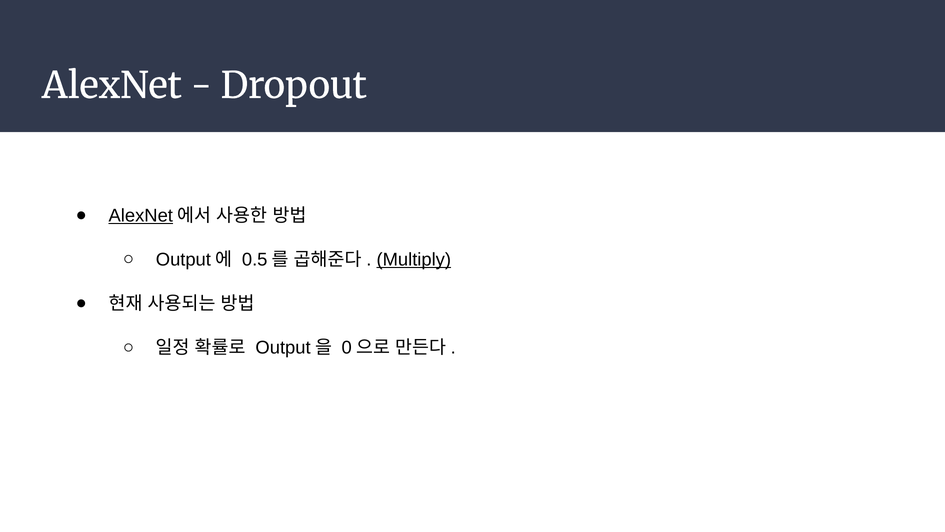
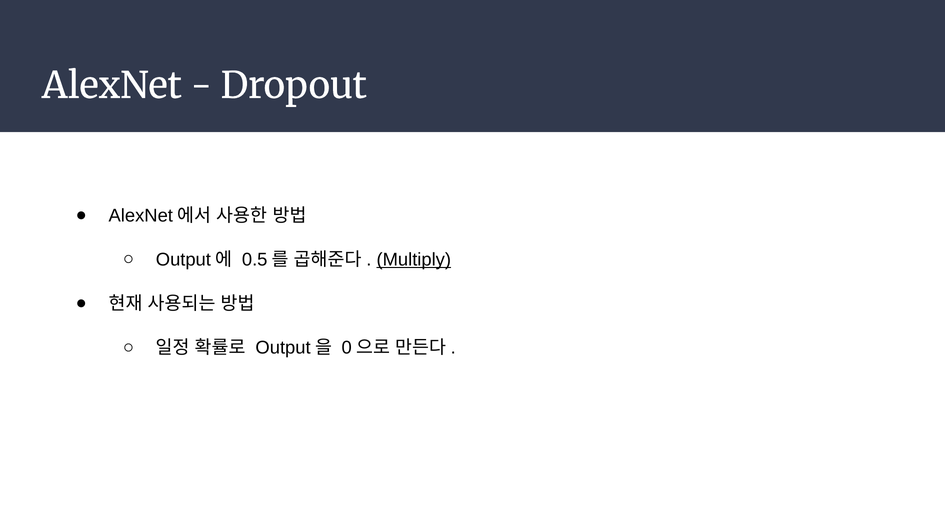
AlexNet underline: present -> none (141, 215)
